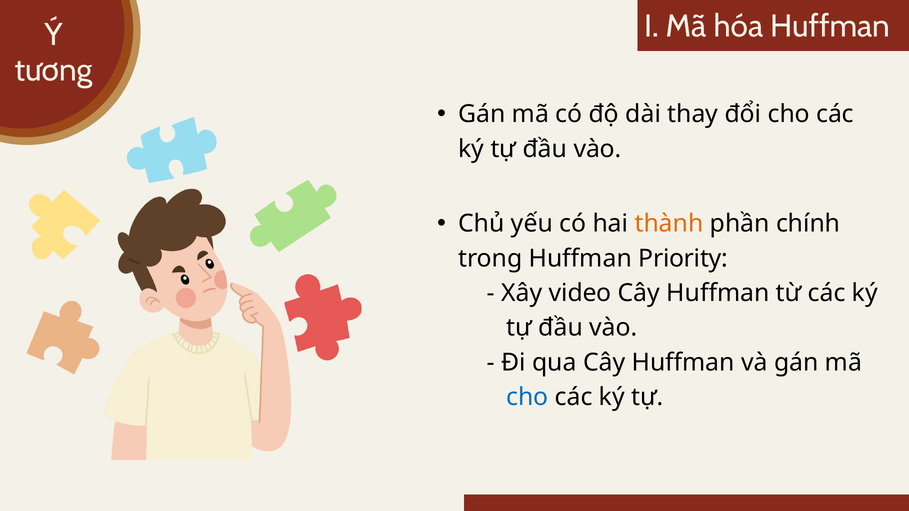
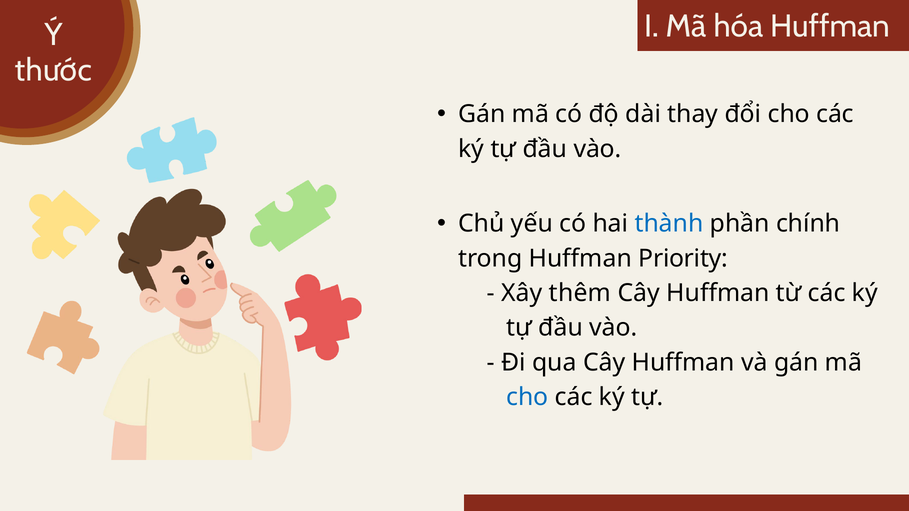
tương: tương -> thước (53, 70)
thành colour: orange -> blue (669, 224)
video: video -> thêm (580, 293)
